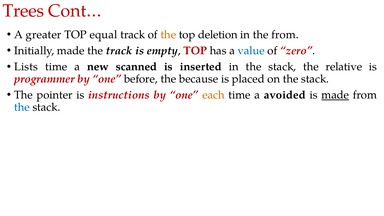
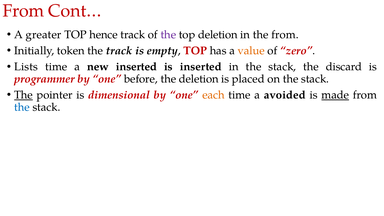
Trees: Trees -> From (23, 11)
equal: equal -> hence (104, 35)
the colour: orange -> purple (168, 35)
Initially made: made -> token (71, 51)
value colour: blue -> orange (251, 51)
new scanned: scanned -> inserted (136, 67)
relative: relative -> discard (344, 67)
the because: because -> deletion (199, 79)
The underline: none -> present (24, 95)
instructions: instructions -> dimensional (119, 95)
